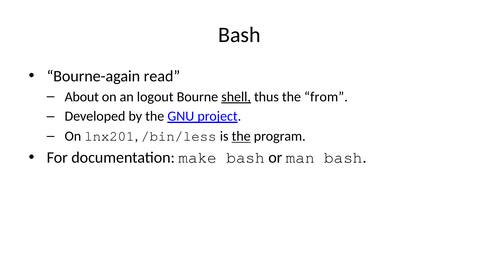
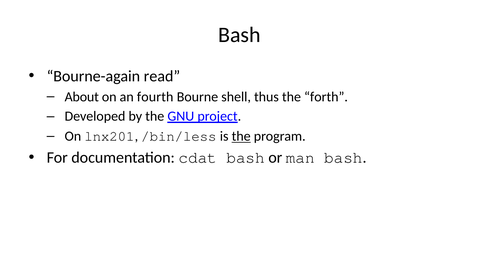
logout: logout -> fourth (155, 97)
shell underline: present -> none (236, 97)
from: from -> forth (326, 97)
make: make -> cdat (198, 157)
